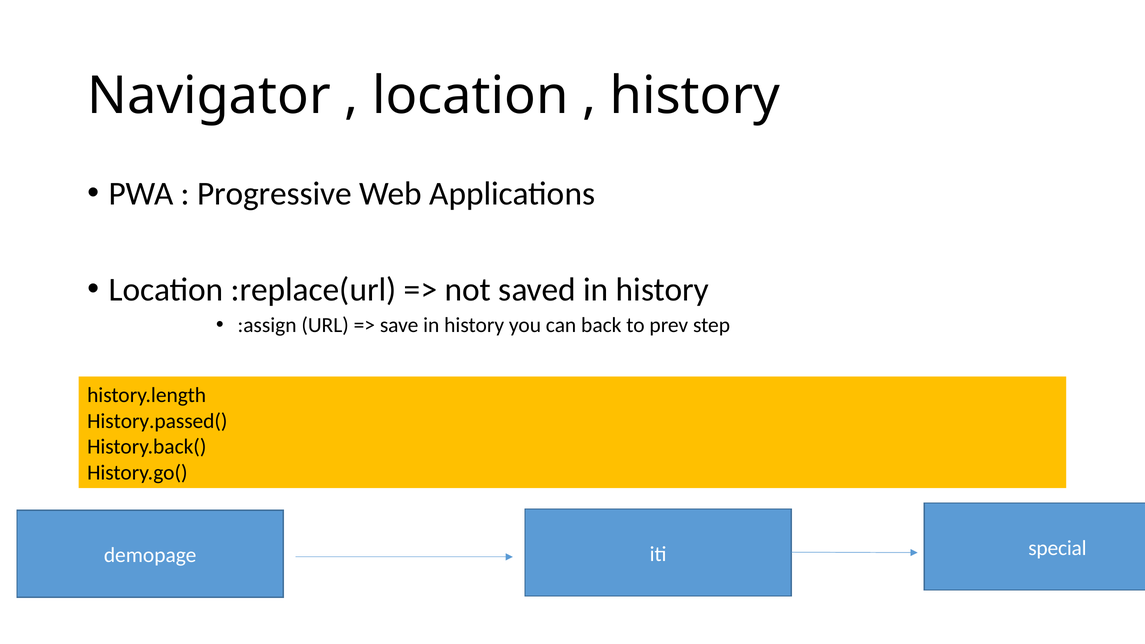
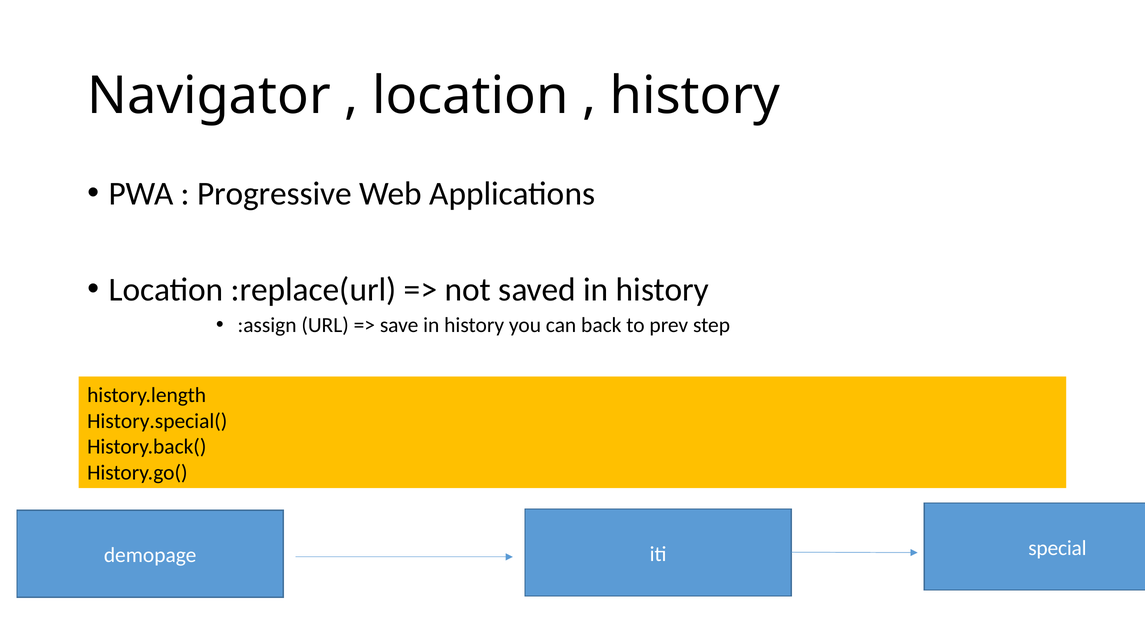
History.passed(: History.passed( -> History.special( (157, 421)
